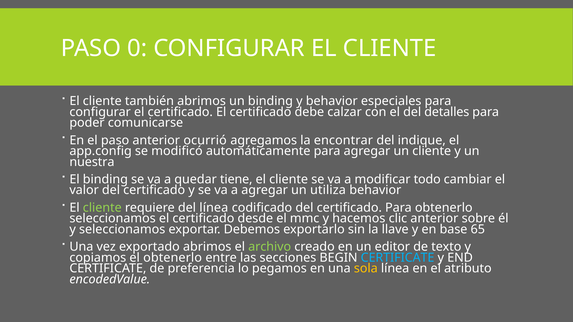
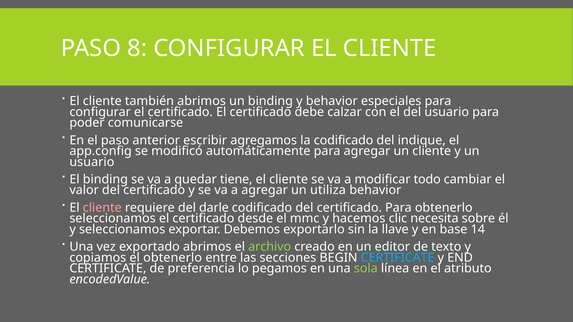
0: 0 -> 8 (137, 48)
del detalles: detalles -> usuario (447, 112)
ocurrió: ocurrió -> escribir (205, 140)
la encontrar: encontrar -> codificado (344, 140)
nuestra: nuestra -> usuario (92, 162)
cliente colour: light green -> pink (102, 208)
del línea: línea -> darle (214, 208)
clic anterior: anterior -> necesita (434, 219)
65: 65 -> 14 (478, 229)
sola colour: yellow -> light green (366, 269)
